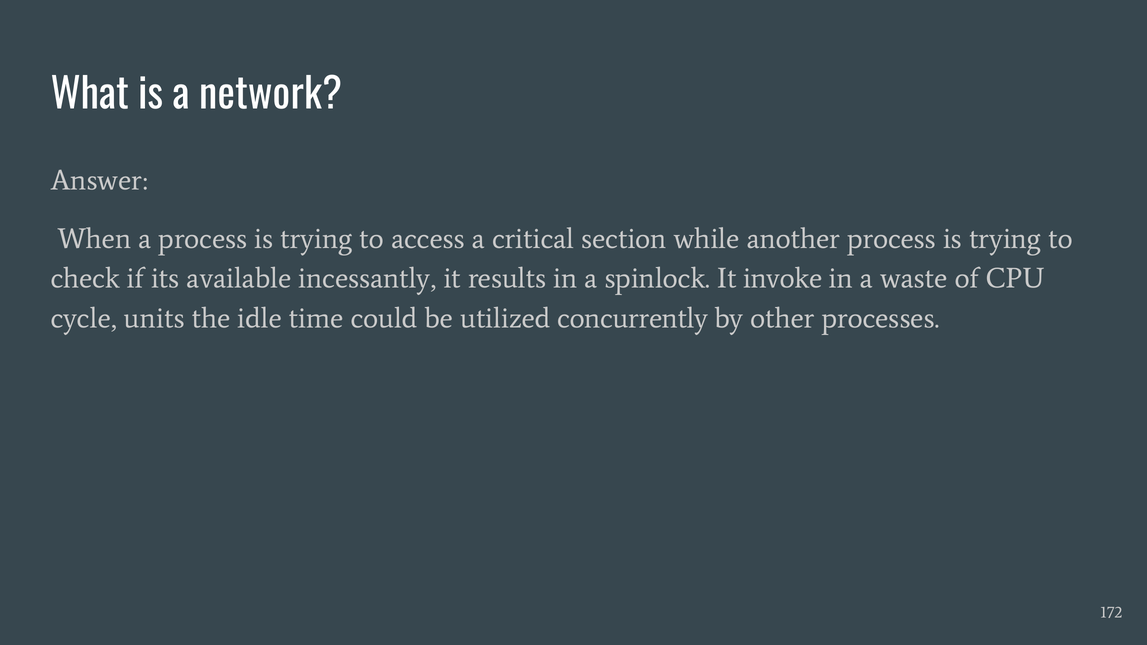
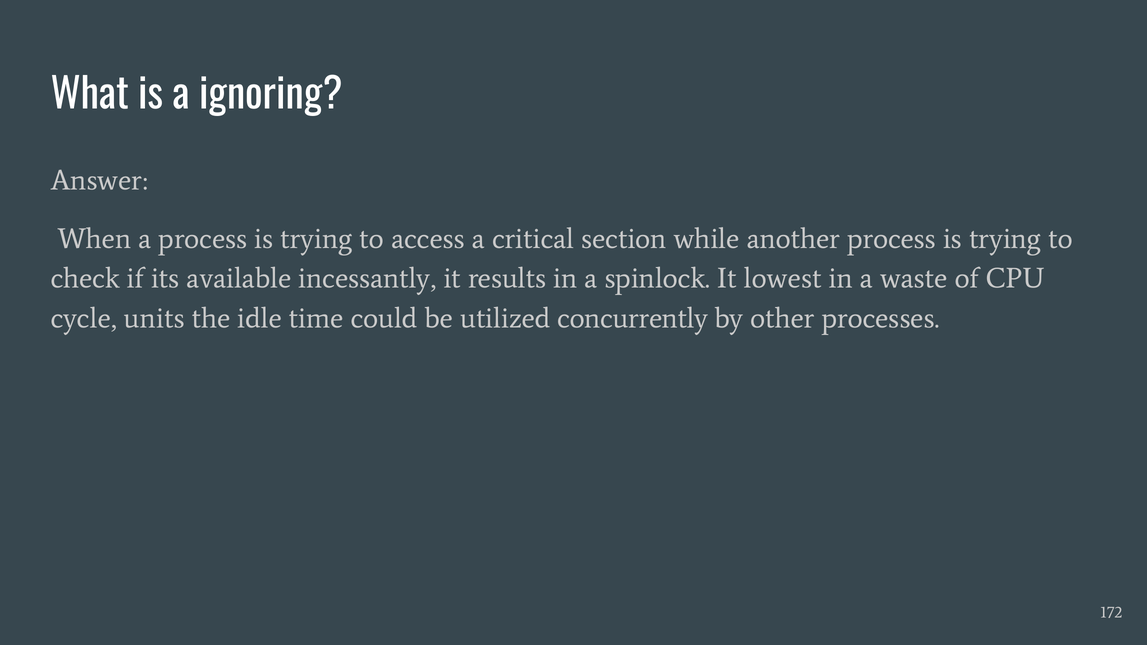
network: network -> ignoring (271, 95)
invoke: invoke -> lowest (783, 279)
